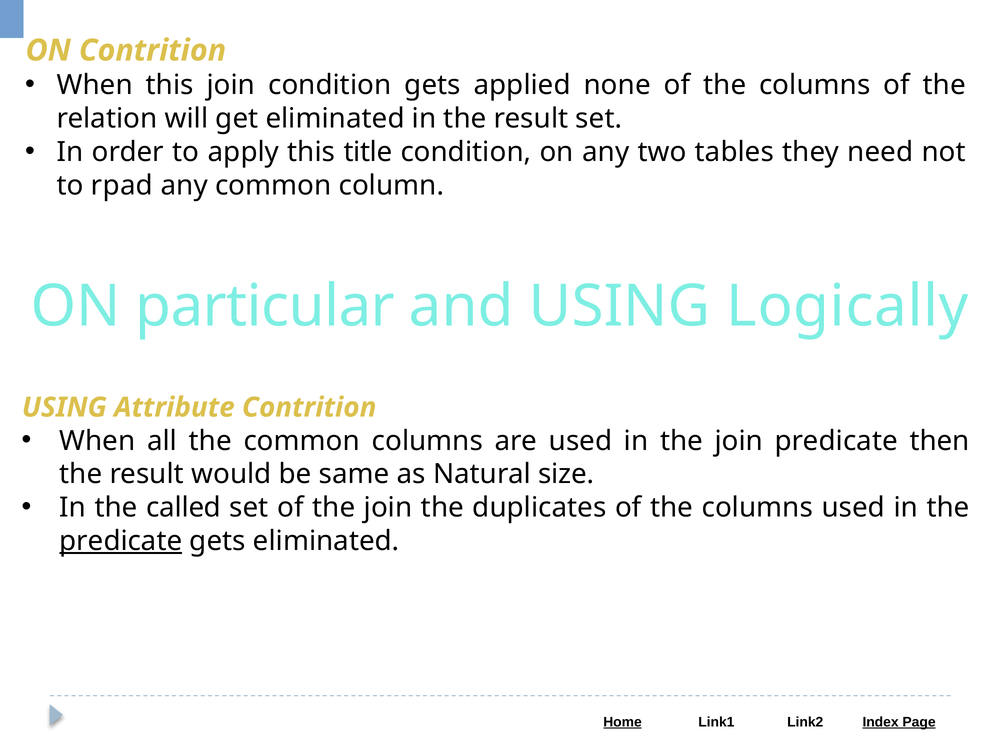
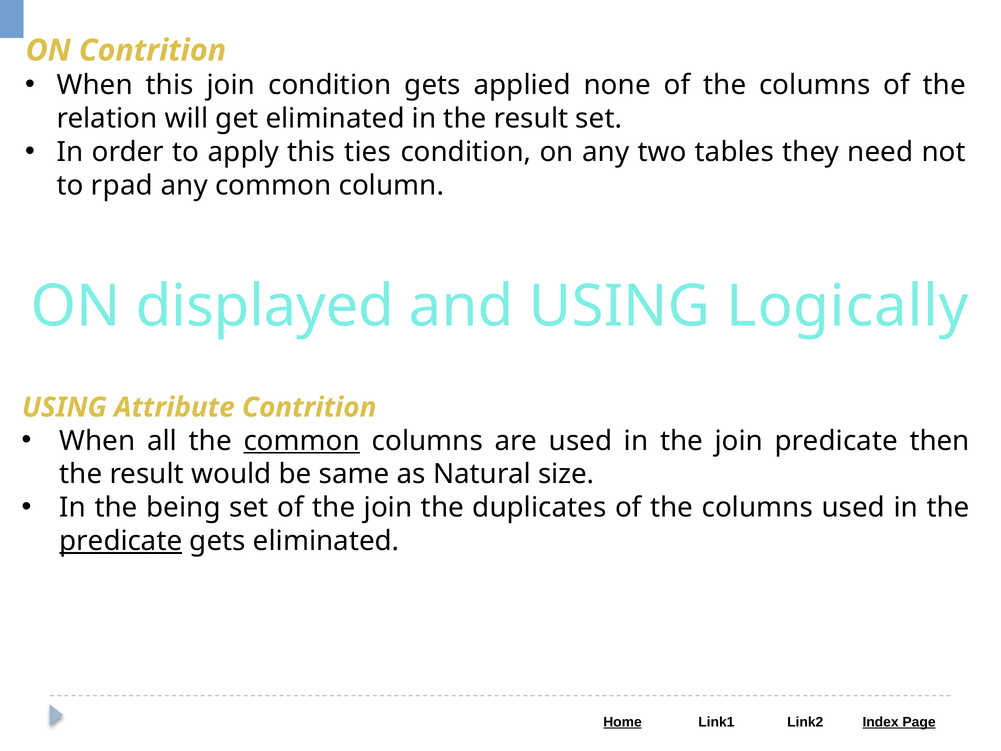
title: title -> ties (368, 152)
particular: particular -> displayed (265, 307)
common underline: none -> present (302, 441)
called: called -> being (184, 507)
